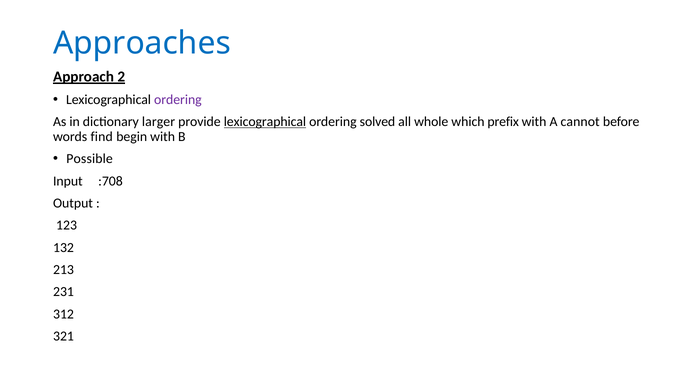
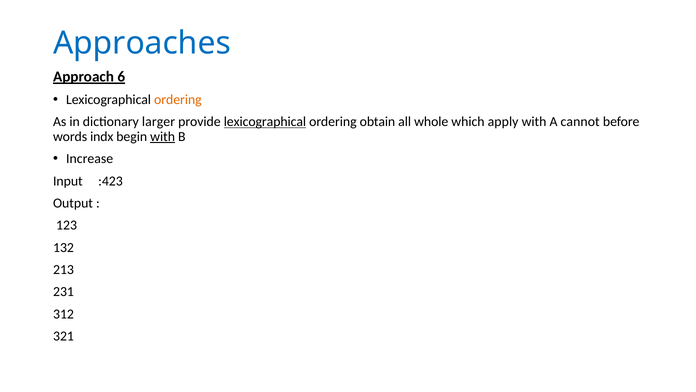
2: 2 -> 6 (121, 77)
ordering colour: purple -> orange (178, 99)
solved: solved -> obtain (377, 122)
prefix: prefix -> apply (503, 122)
find: find -> indx (102, 136)
with underline: none -> present (163, 136)
Possible: Possible -> Increase (90, 159)
:708: :708 -> :423 (110, 181)
